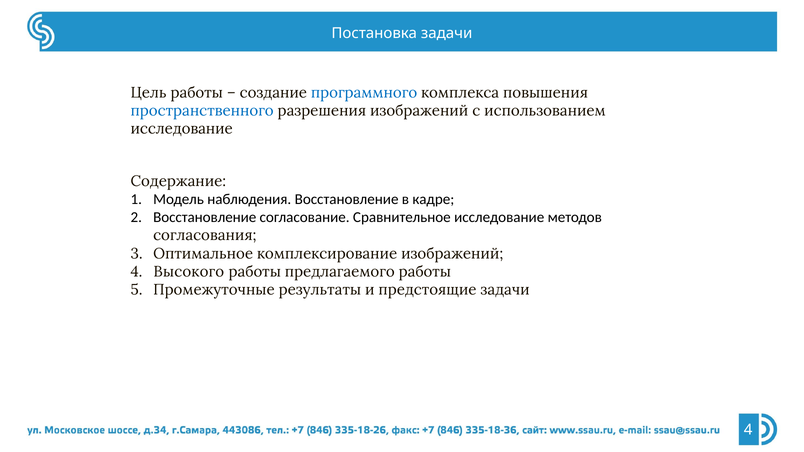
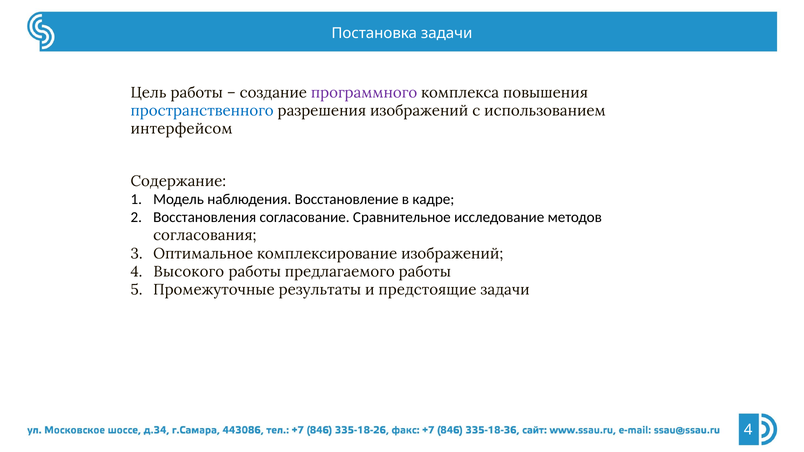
программного colour: blue -> purple (364, 93)
исследование: исследование -> интерфейсом (182, 129)
Восстановление: Восстановление -> Восстановления (205, 217)
